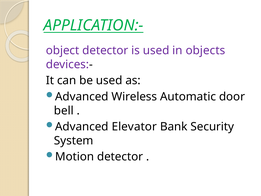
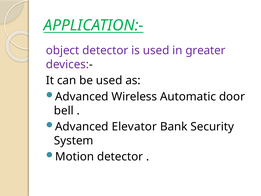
objects: objects -> greater (206, 50)
